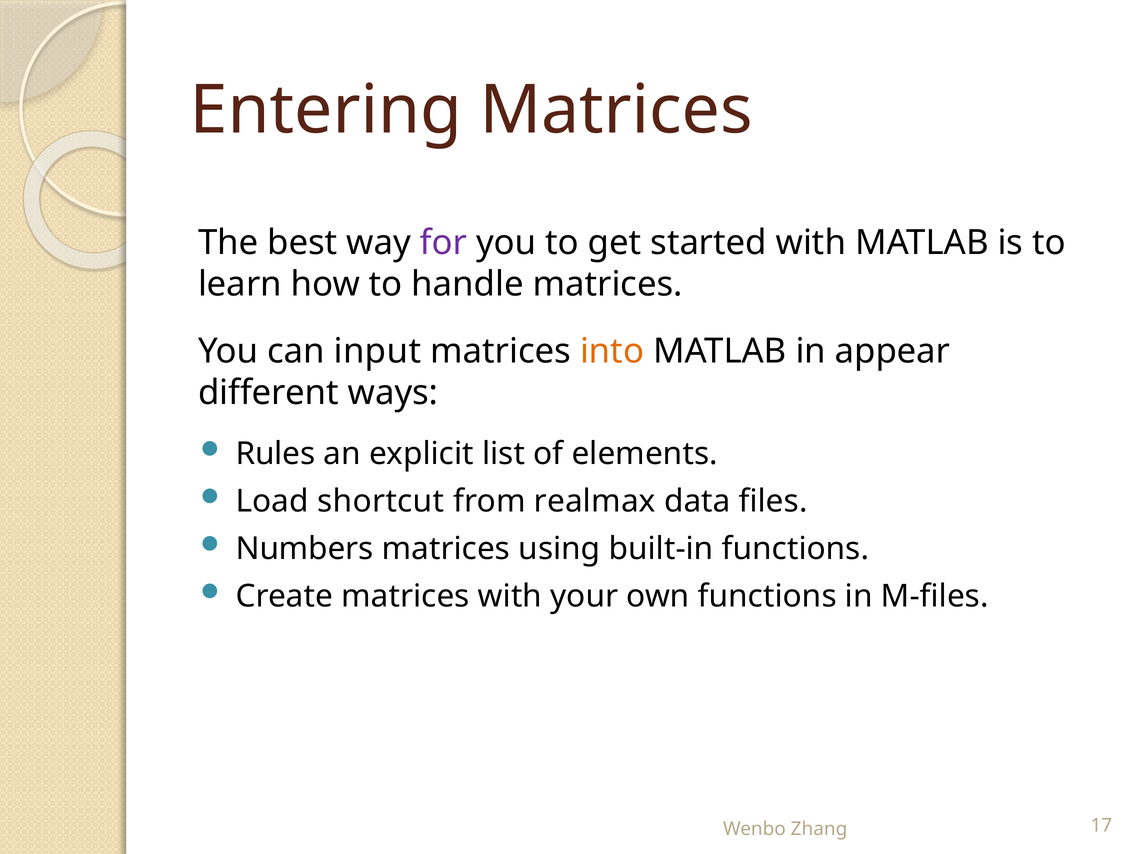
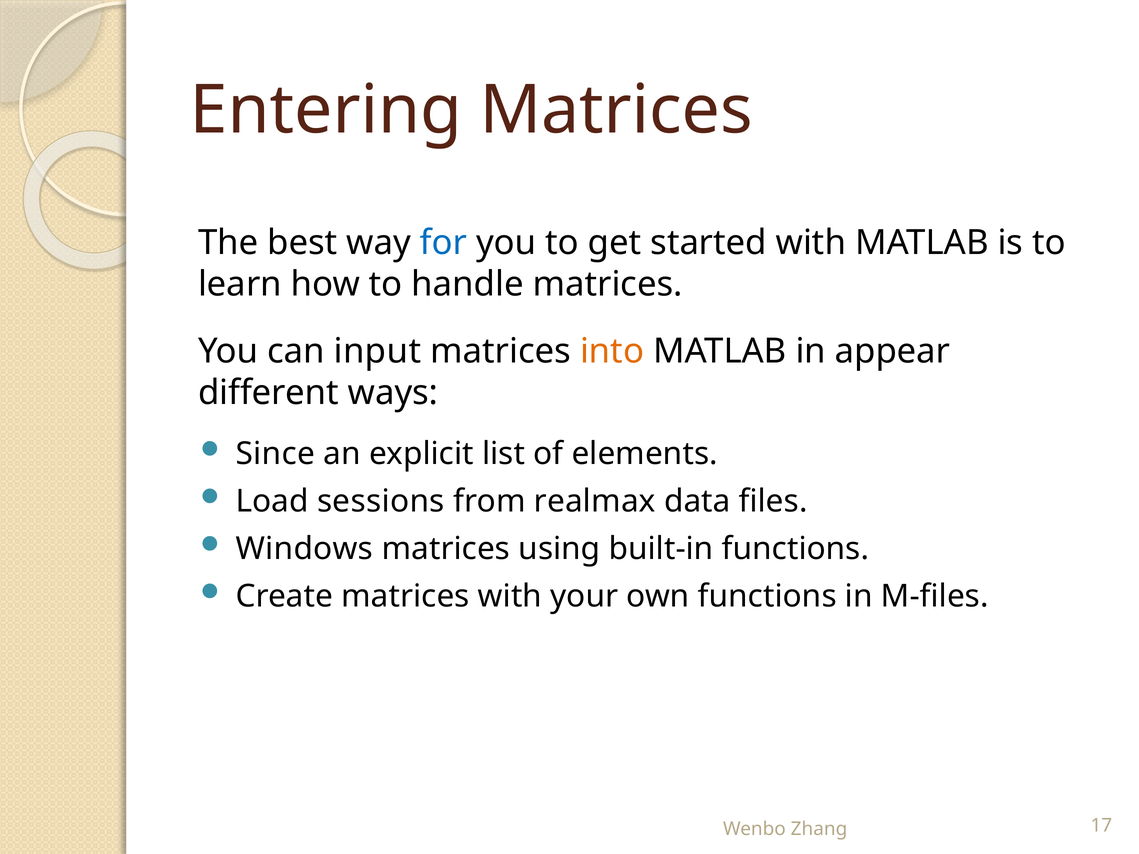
for colour: purple -> blue (444, 243)
Rules: Rules -> Since (275, 454)
shortcut: shortcut -> sessions (381, 502)
Numbers: Numbers -> Windows (304, 549)
